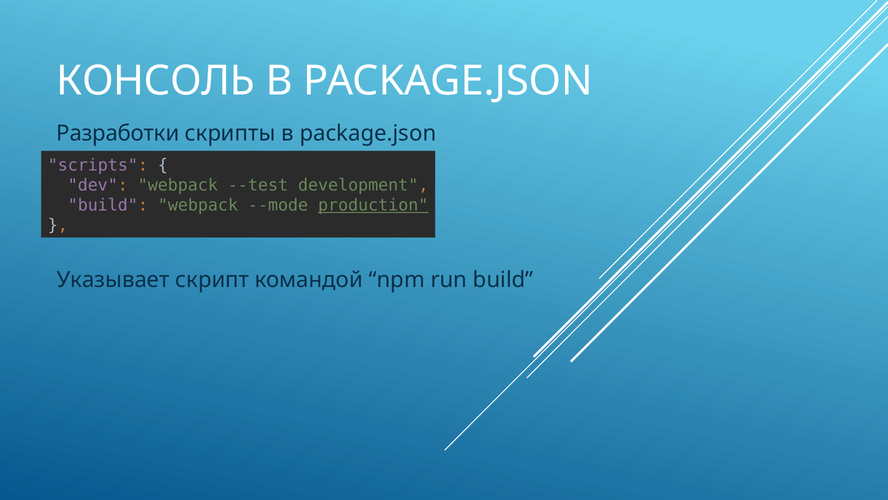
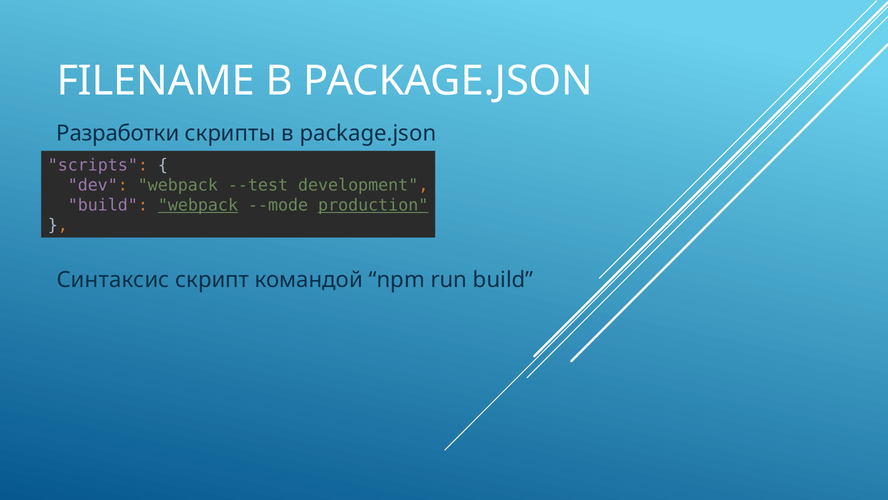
КОНСОЛЬ: КОНСОЛЬ -> FILENAME (156, 81)
webpack underline: none -> present (198, 205)
Указывает: Указывает -> Синтаксис (113, 280)
